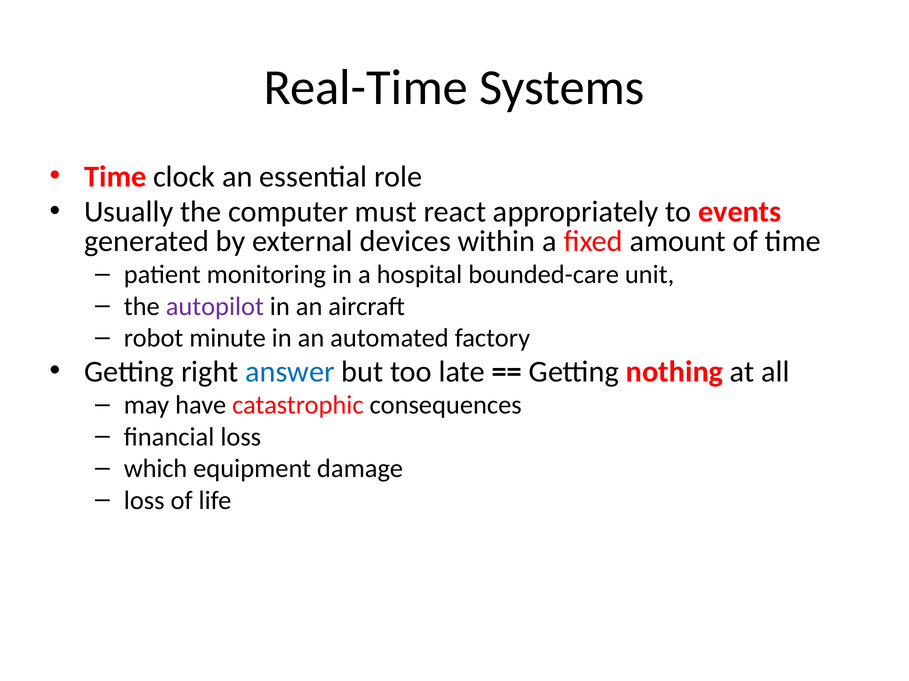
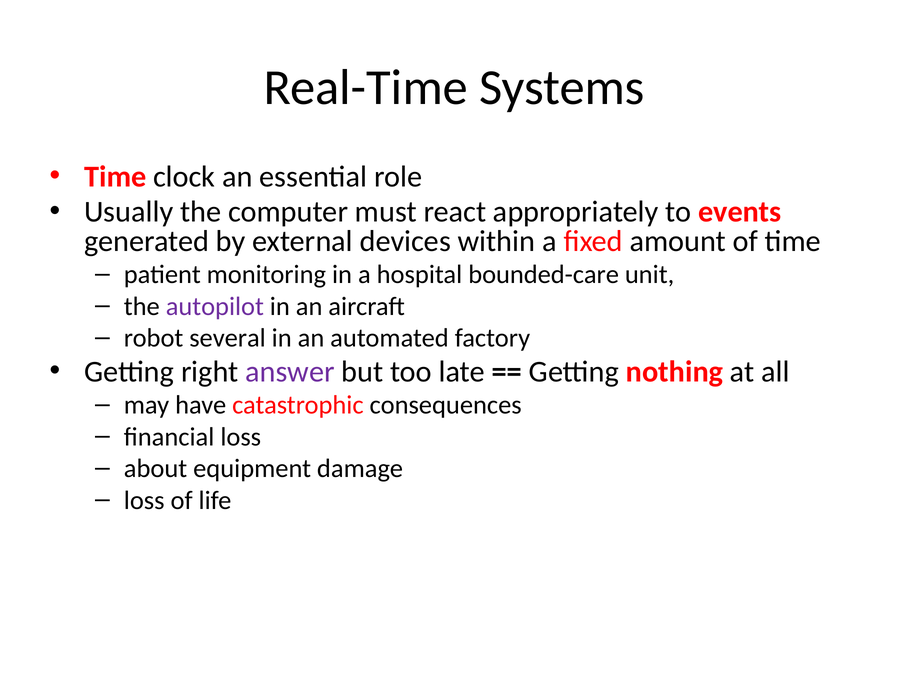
minute: minute -> several (228, 339)
answer colour: blue -> purple (290, 372)
which: which -> about (156, 469)
